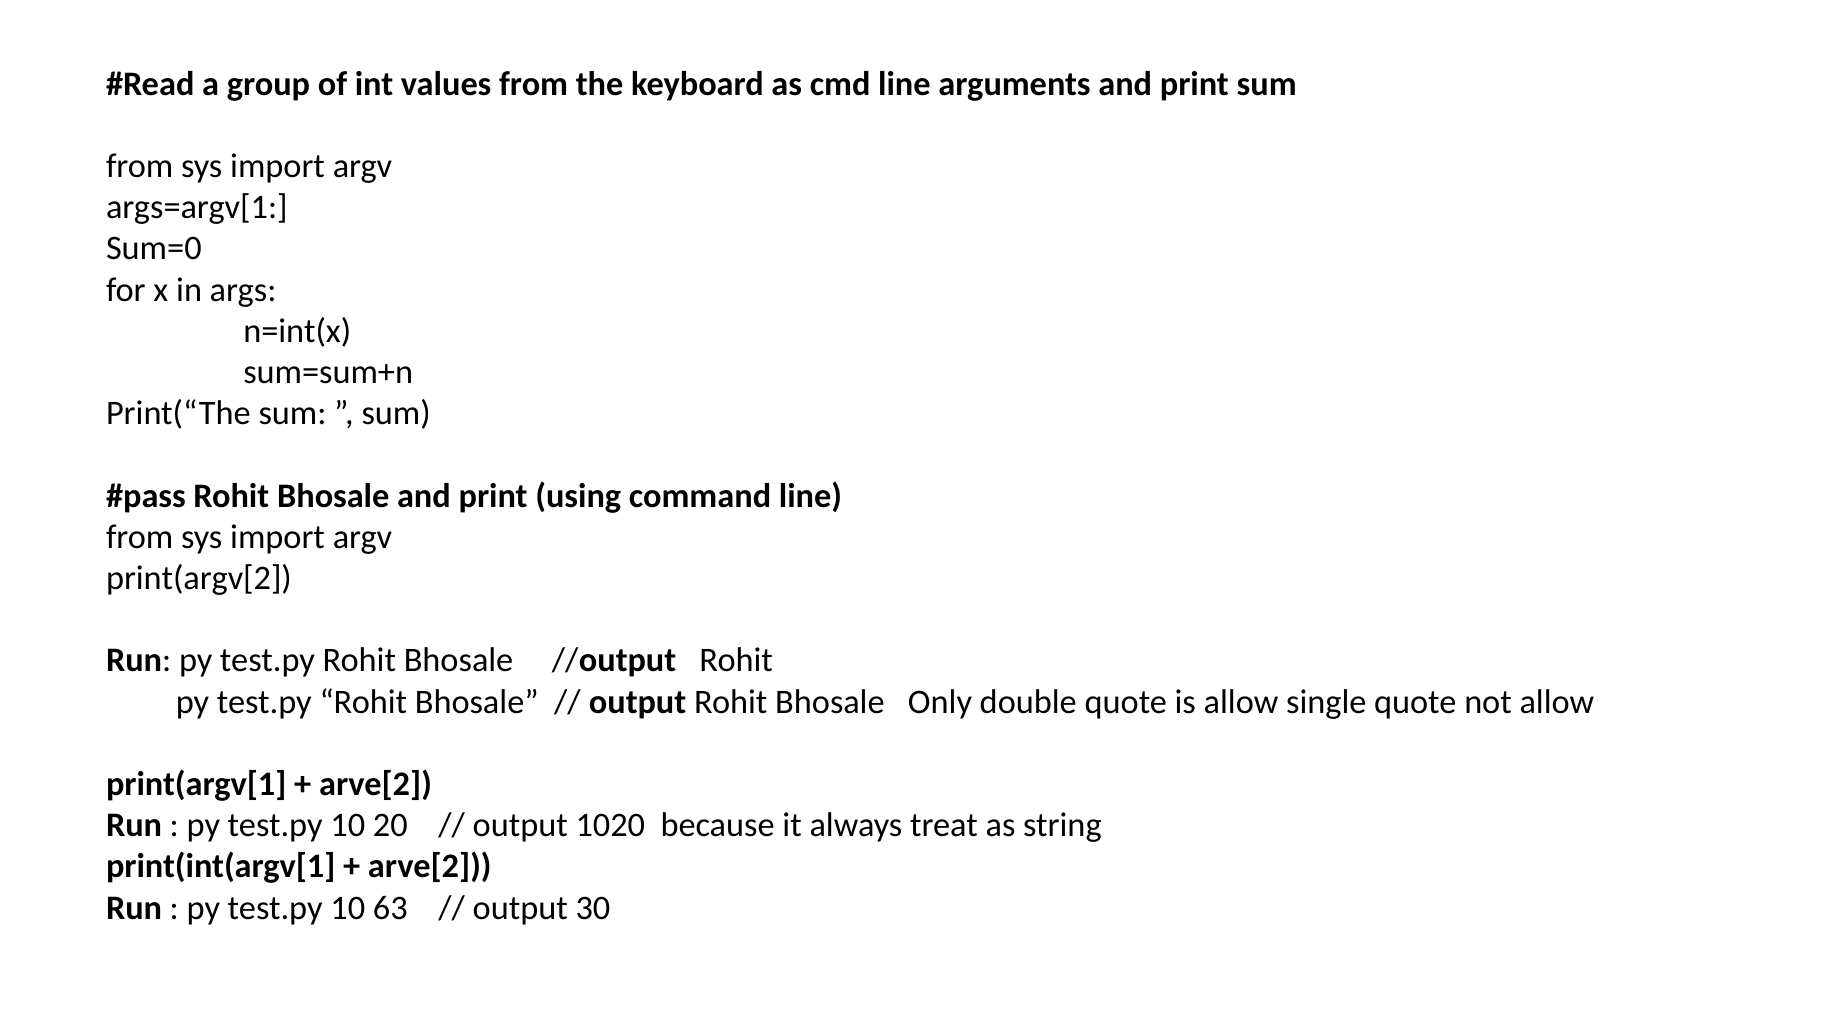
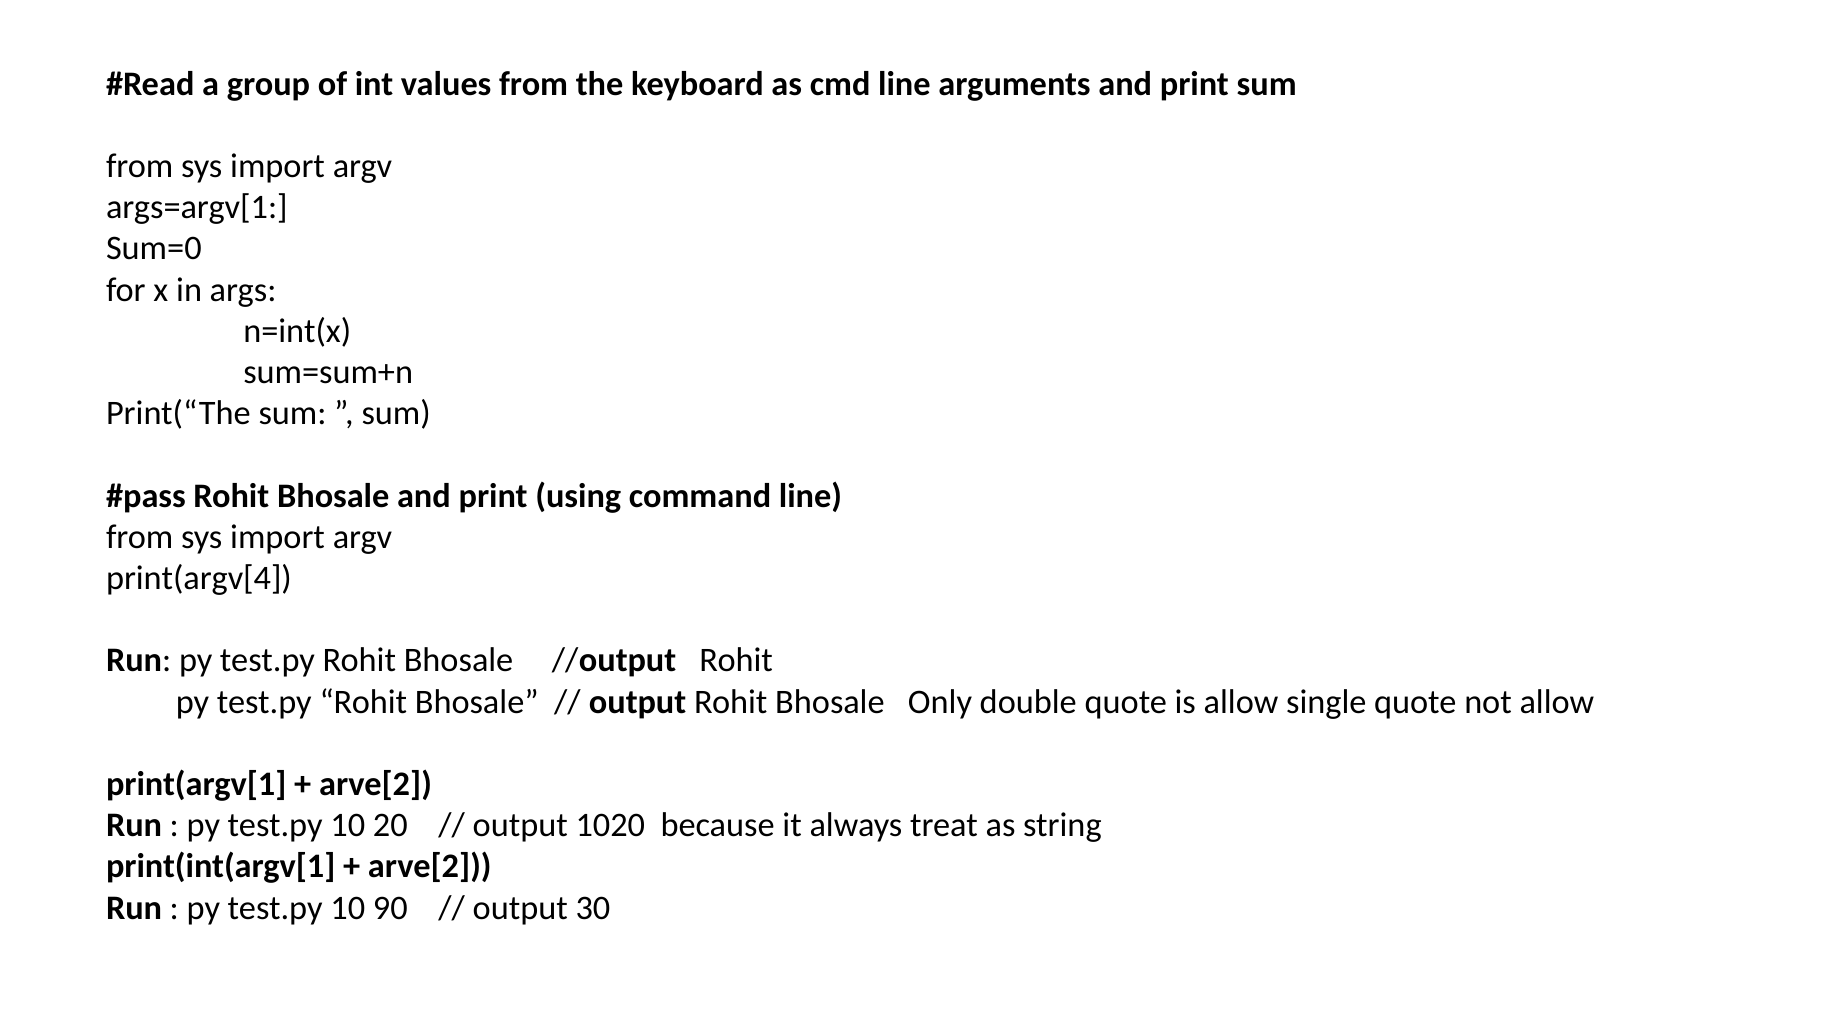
print(argv[2: print(argv[2 -> print(argv[4 (199, 578)
63: 63 -> 90 (390, 908)
